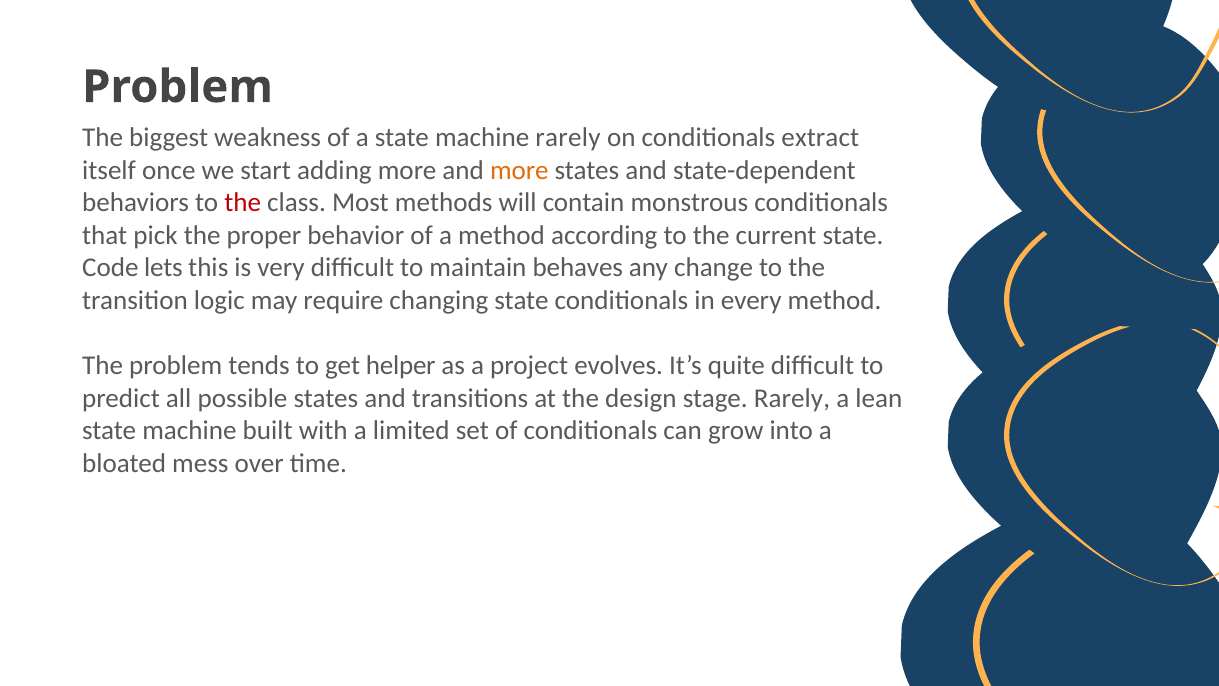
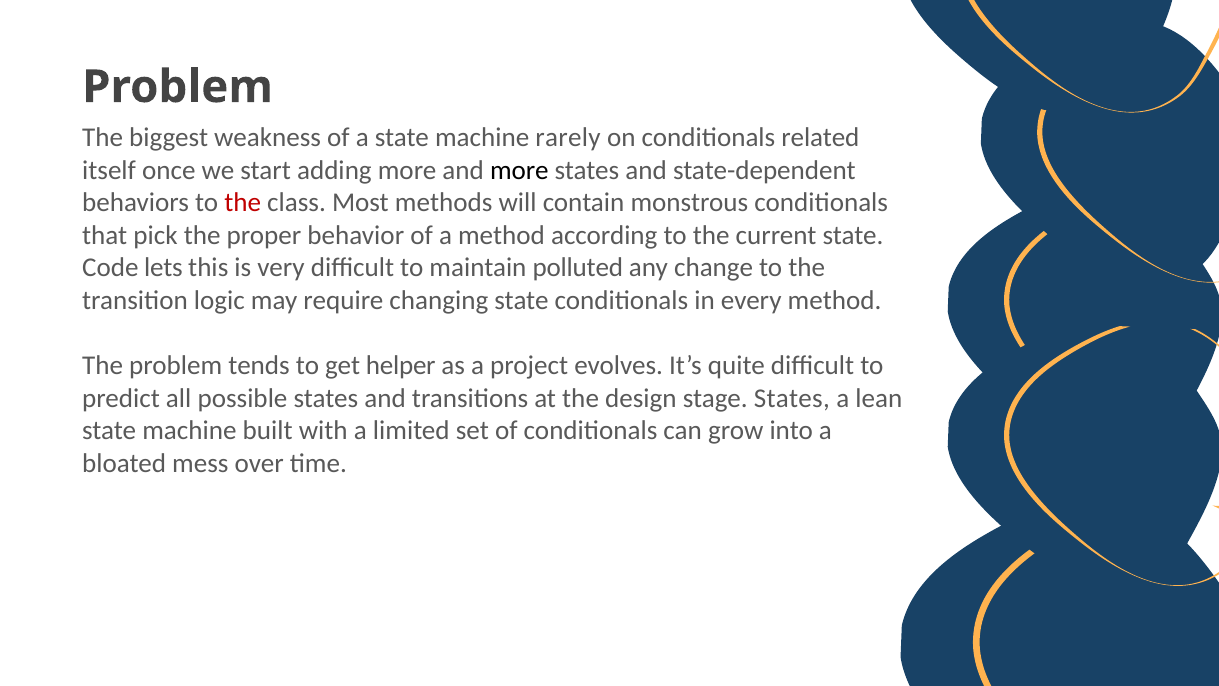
extract: extract -> related (820, 138)
more colour: orange -> black (519, 170)
behaves: behaves -> polluted (578, 268)
stage Rarely: Rarely -> States (792, 398)
